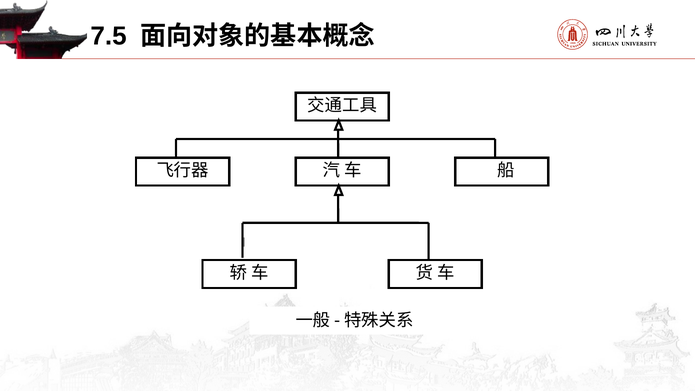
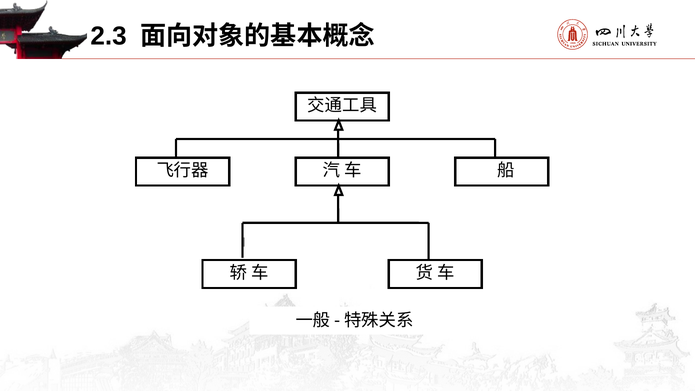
7.5: 7.5 -> 2.3 (109, 36)
